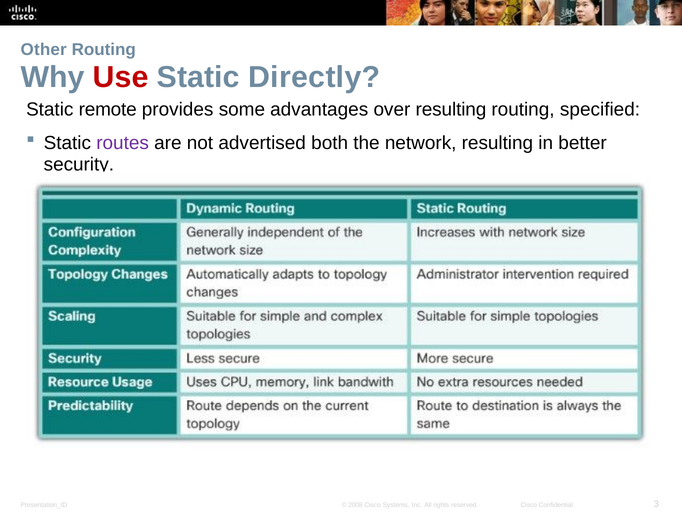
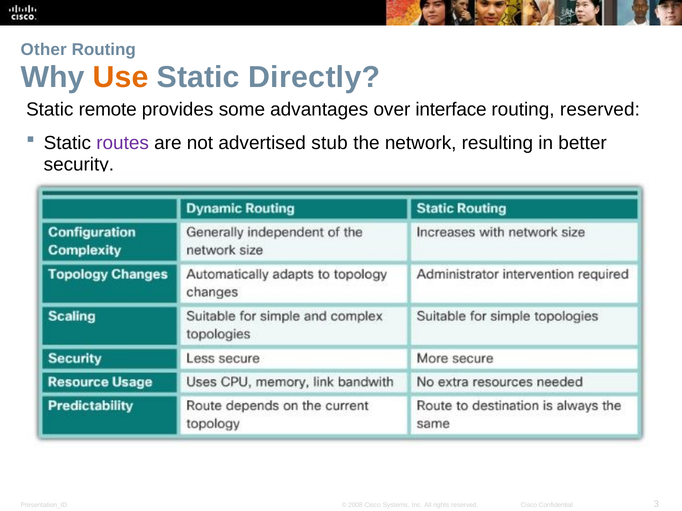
Use colour: red -> orange (121, 77)
over resulting: resulting -> interface (451, 110)
routing specified: specified -> reserved (600, 110)
both: both -> stub (330, 143)
